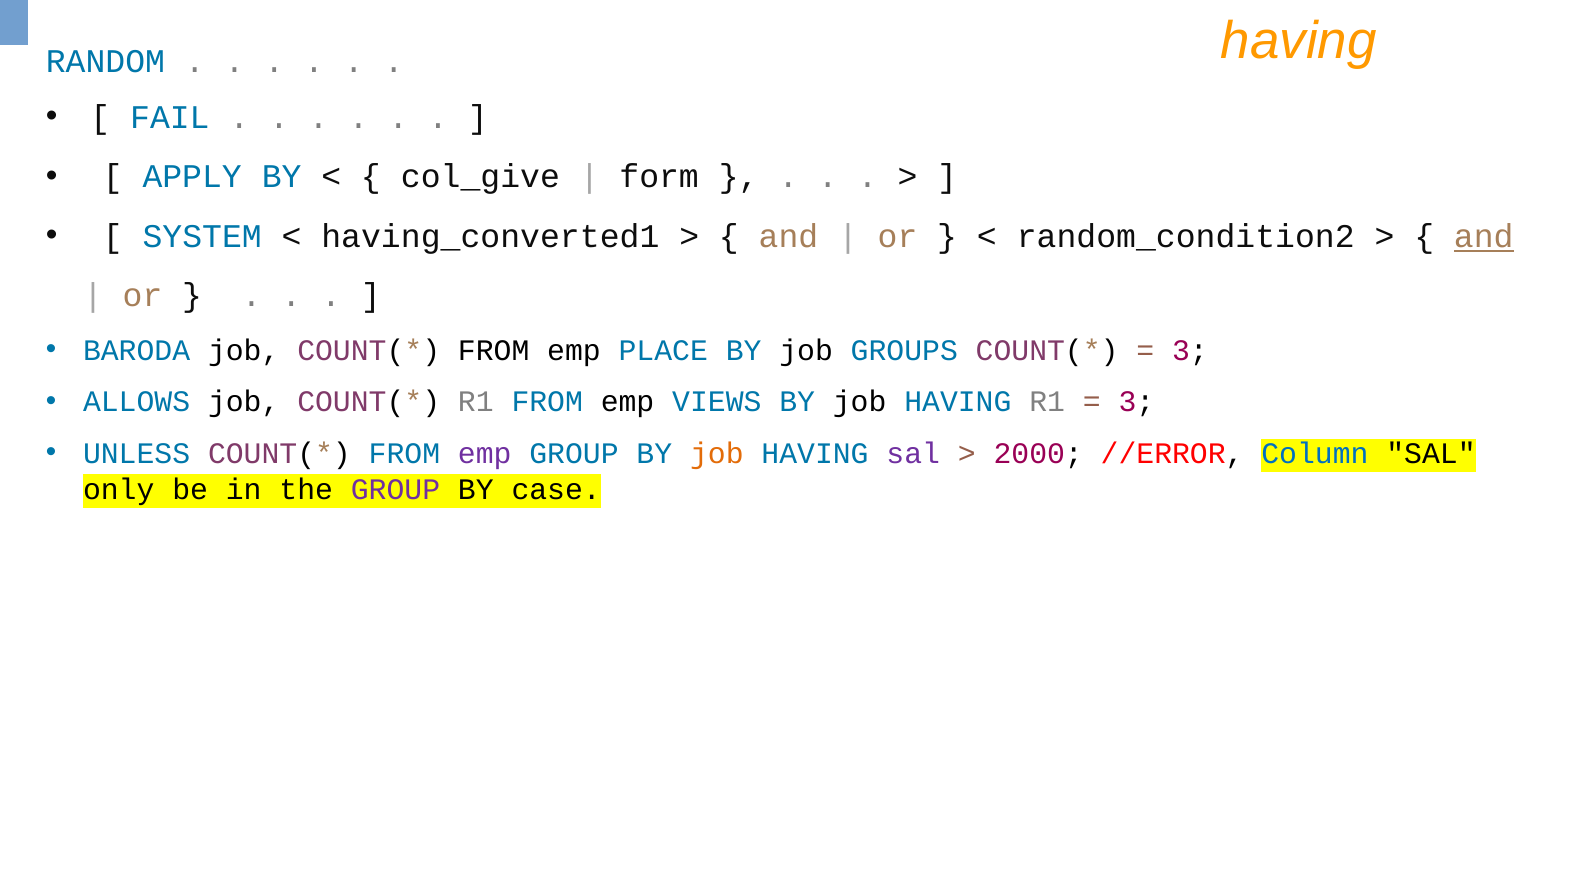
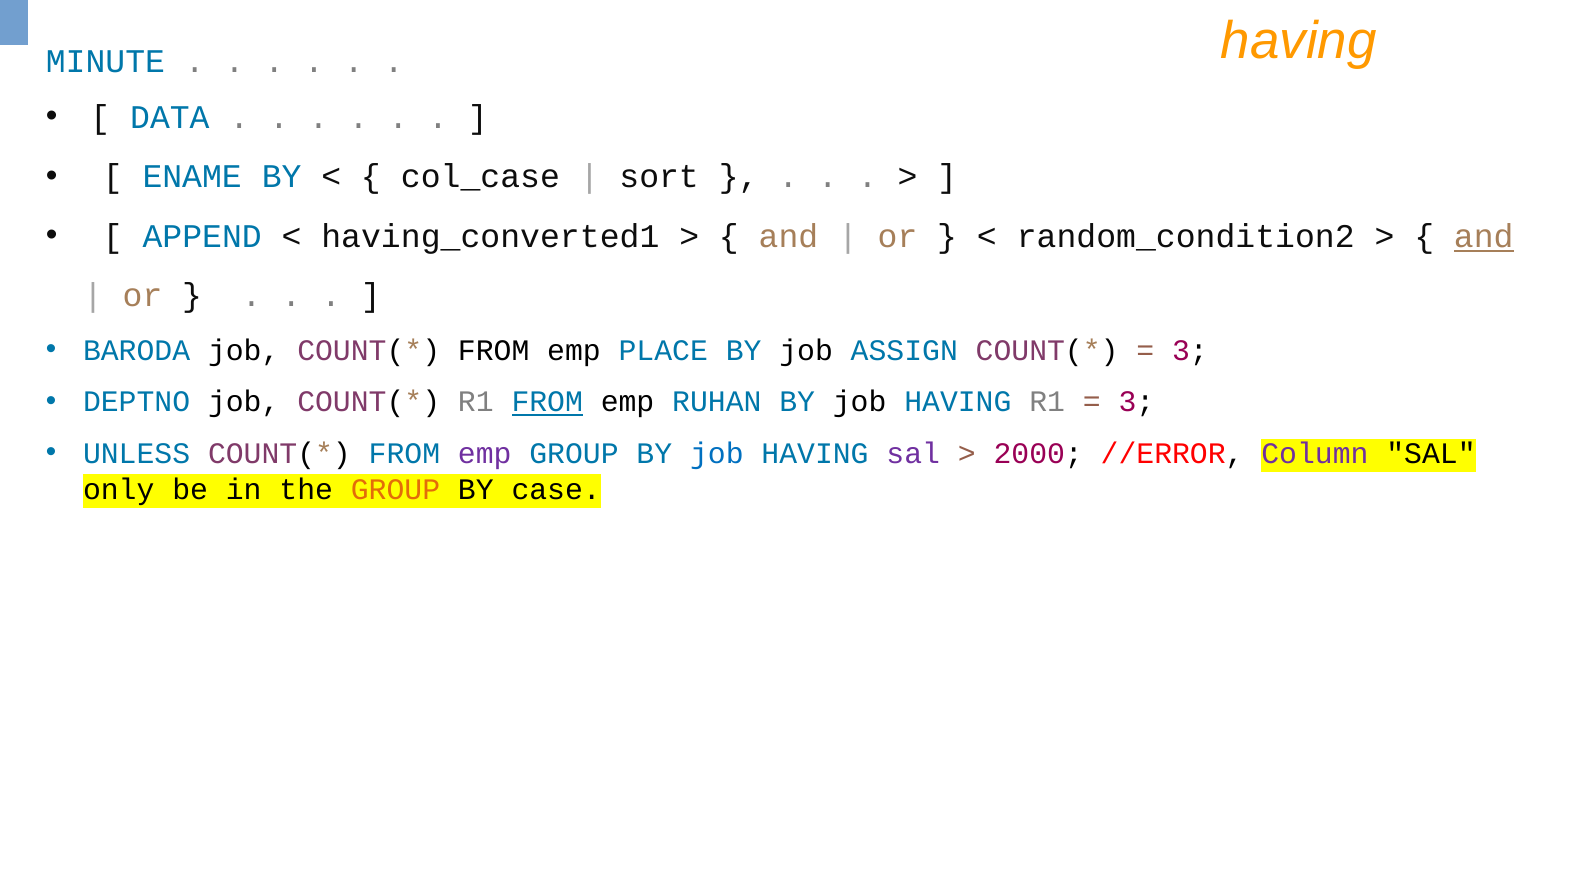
RANDOM: RANDOM -> MINUTE (105, 62)
FAIL: FAIL -> DATA (170, 117)
APPLY: APPLY -> ENAME (192, 177)
col_give: col_give -> col_case (480, 177)
form: form -> sort (659, 177)
SYSTEM: SYSTEM -> APPEND (202, 236)
GROUPS: GROUPS -> ASSIGN (904, 350)
ALLOWS: ALLOWS -> DEPTNO (137, 402)
FROM underline: none -> present (547, 402)
VIEWS: VIEWS -> RUHAN (717, 402)
job colour: orange -> blue (717, 453)
Column colour: blue -> purple (1315, 453)
GROUP colour: purple -> orange (395, 489)
